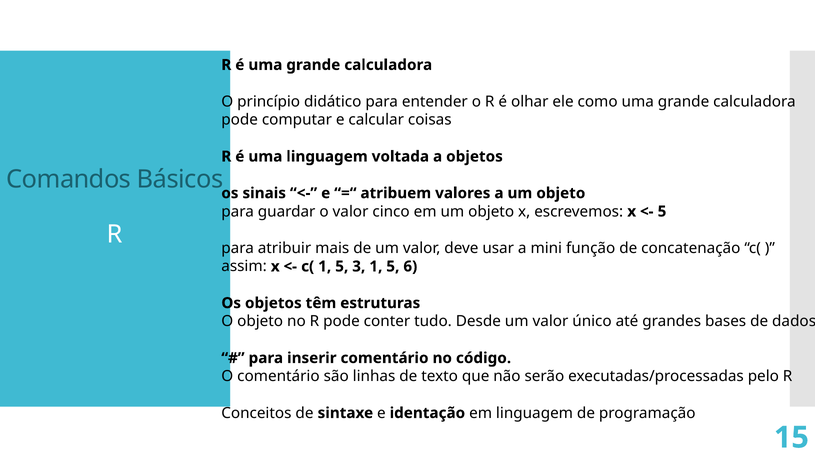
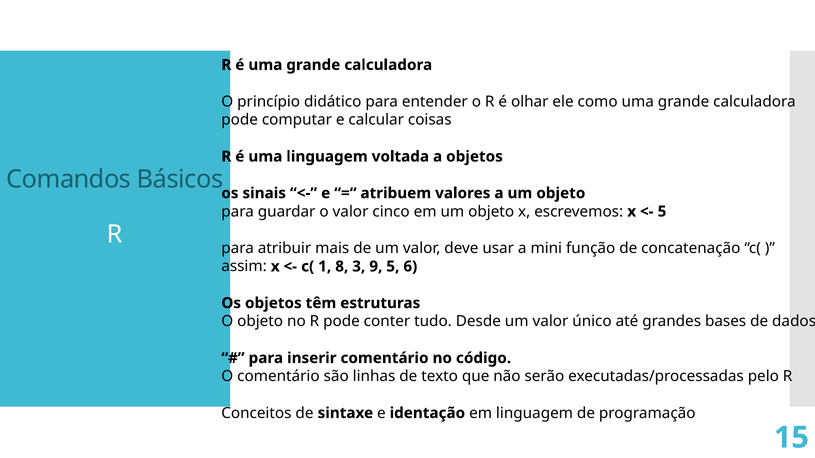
c( 1 5: 5 -> 8 (342, 267)
3 1: 1 -> 9 (376, 267)
